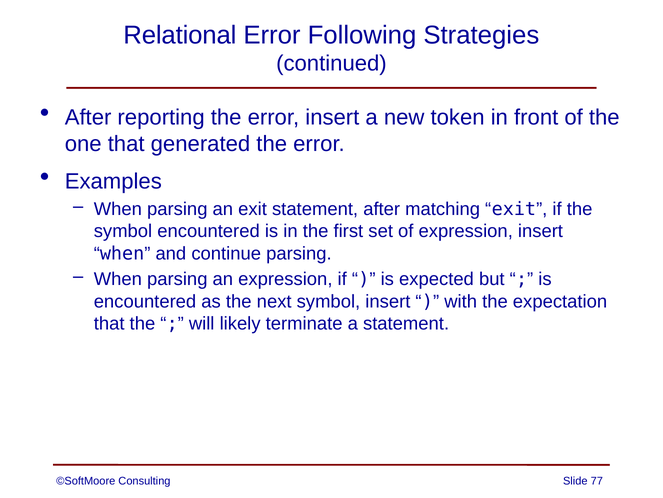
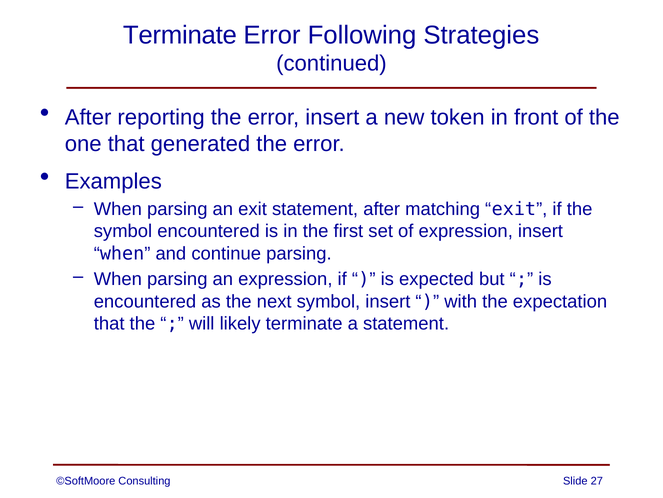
Relational: Relational -> Terminate (180, 35)
77: 77 -> 27 (597, 480)
